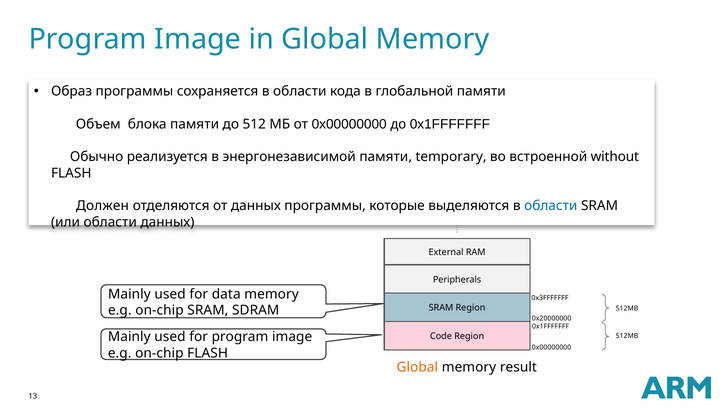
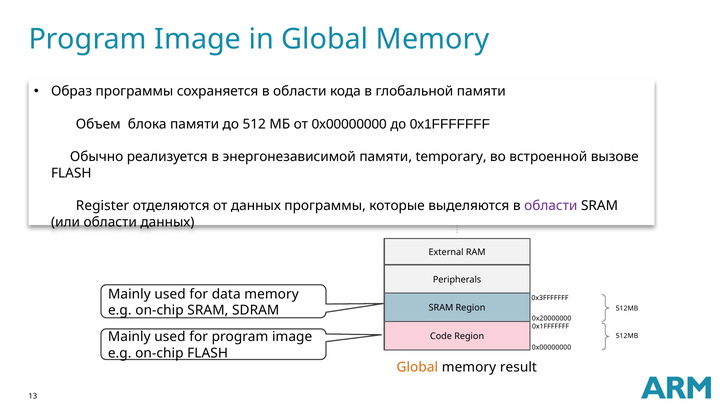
without: without -> вызове (615, 157)
Должен: Должен -> Register (103, 206)
области colour: blue -> purple (551, 206)
